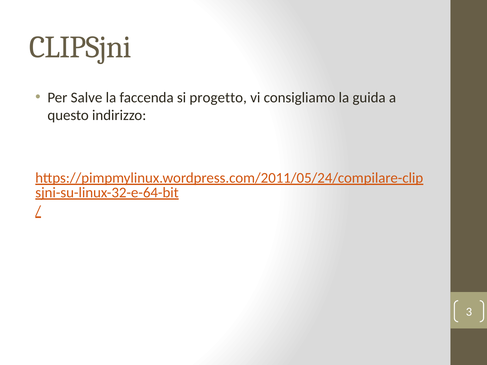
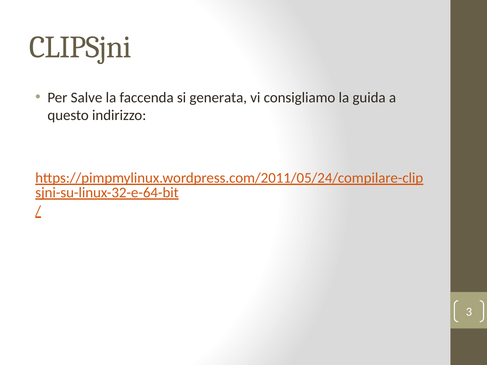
progetto: progetto -> generata (218, 98)
